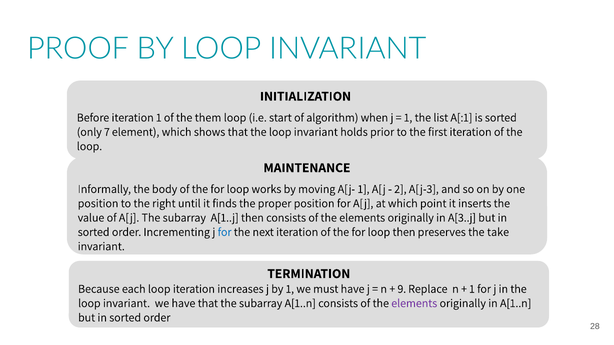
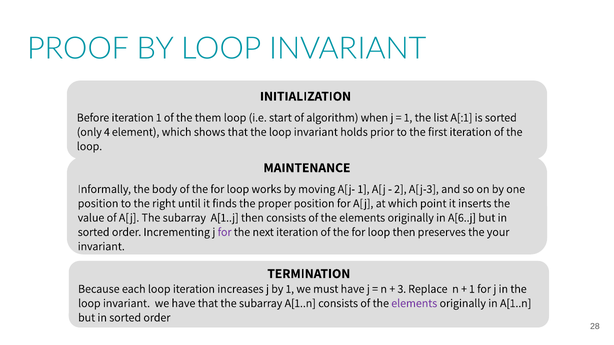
7: 7 -> 4 (107, 132)
A[3..j: A[3..j -> A[6..j (462, 218)
for colour: blue -> purple (225, 232)
take: take -> your (498, 232)
9: 9 -> 3 (402, 289)
